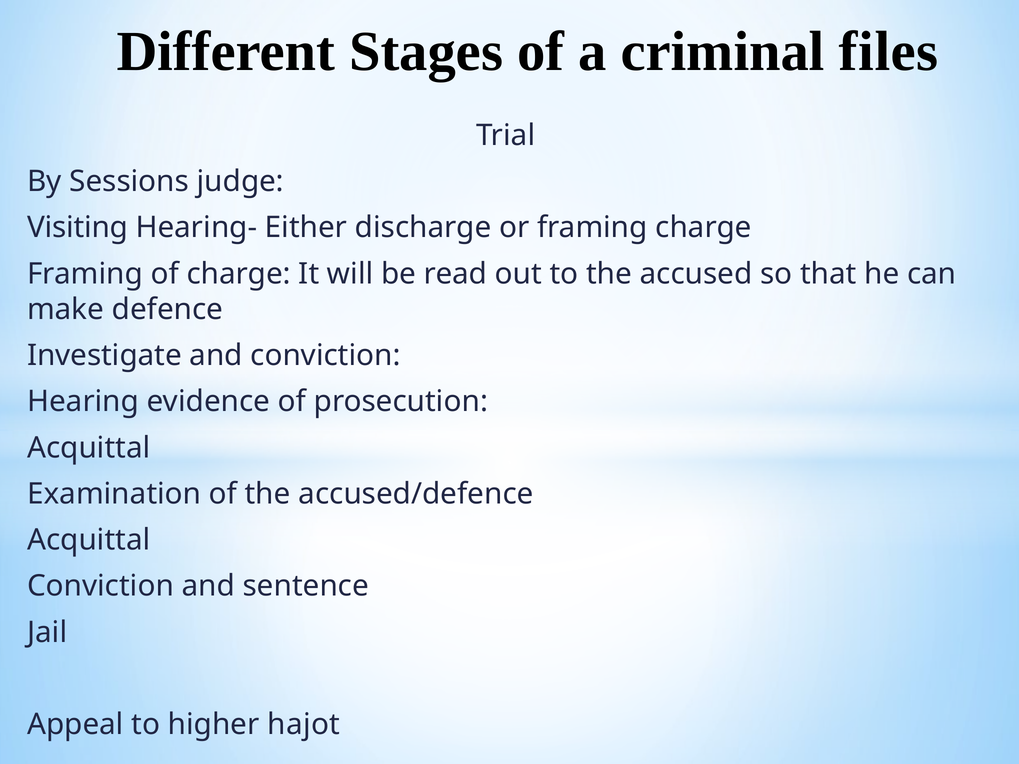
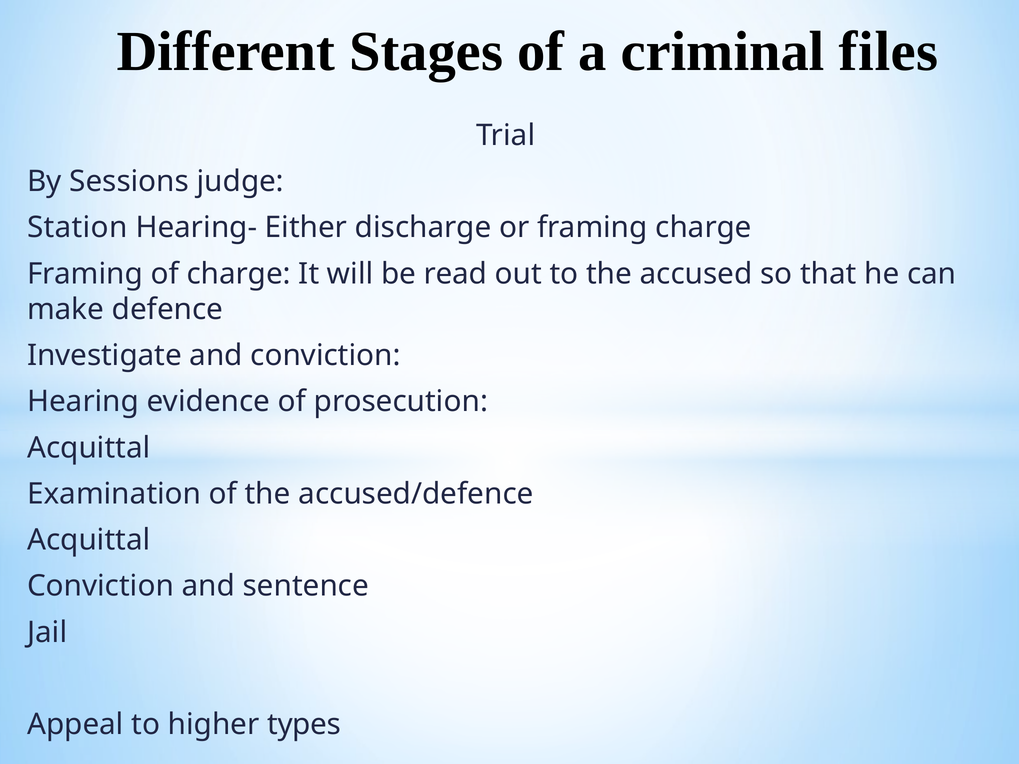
Visiting: Visiting -> Station (77, 228)
hajot: hajot -> types (304, 725)
